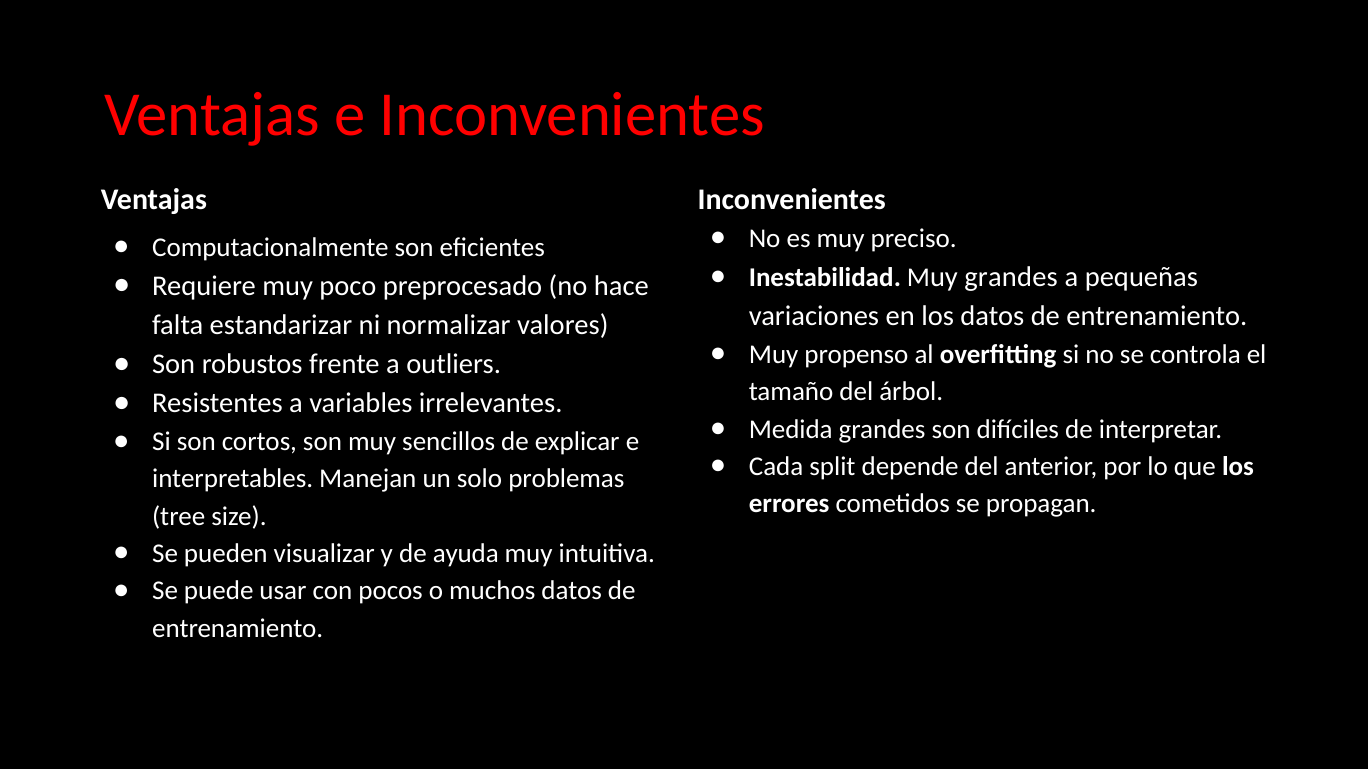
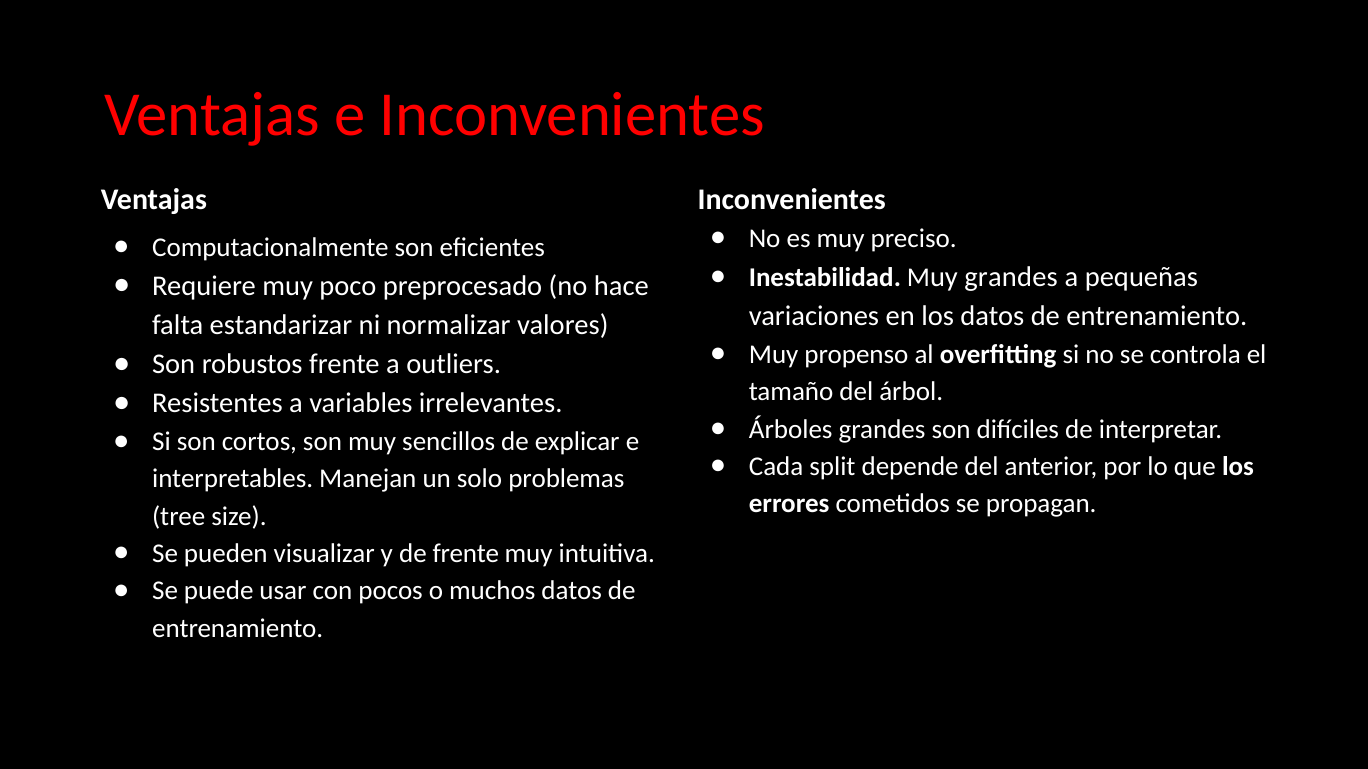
Medida: Medida -> Árboles (791, 429)
de ayuda: ayuda -> frente (466, 554)
